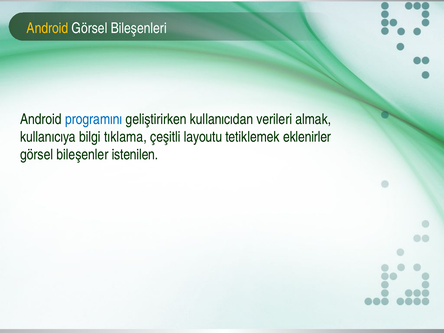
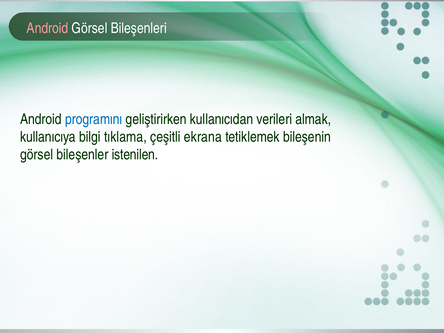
Android colour: yellow -> pink (47, 28)
layoutu: layoutu -> ekrana (203, 137)
eklenirler: eklenirler -> bileşenin (307, 137)
